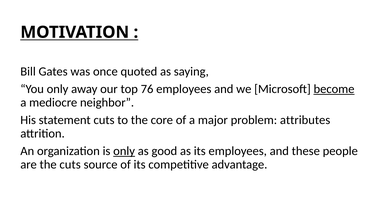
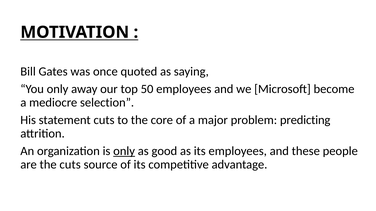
76: 76 -> 50 (147, 89)
become underline: present -> none (334, 89)
neighbor: neighbor -> selection (107, 103)
attributes: attributes -> predicting (305, 120)
